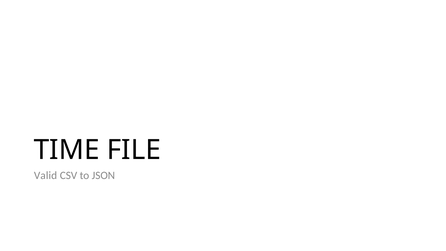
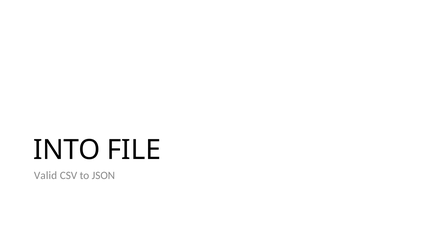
TIME: TIME -> INTO (67, 150)
